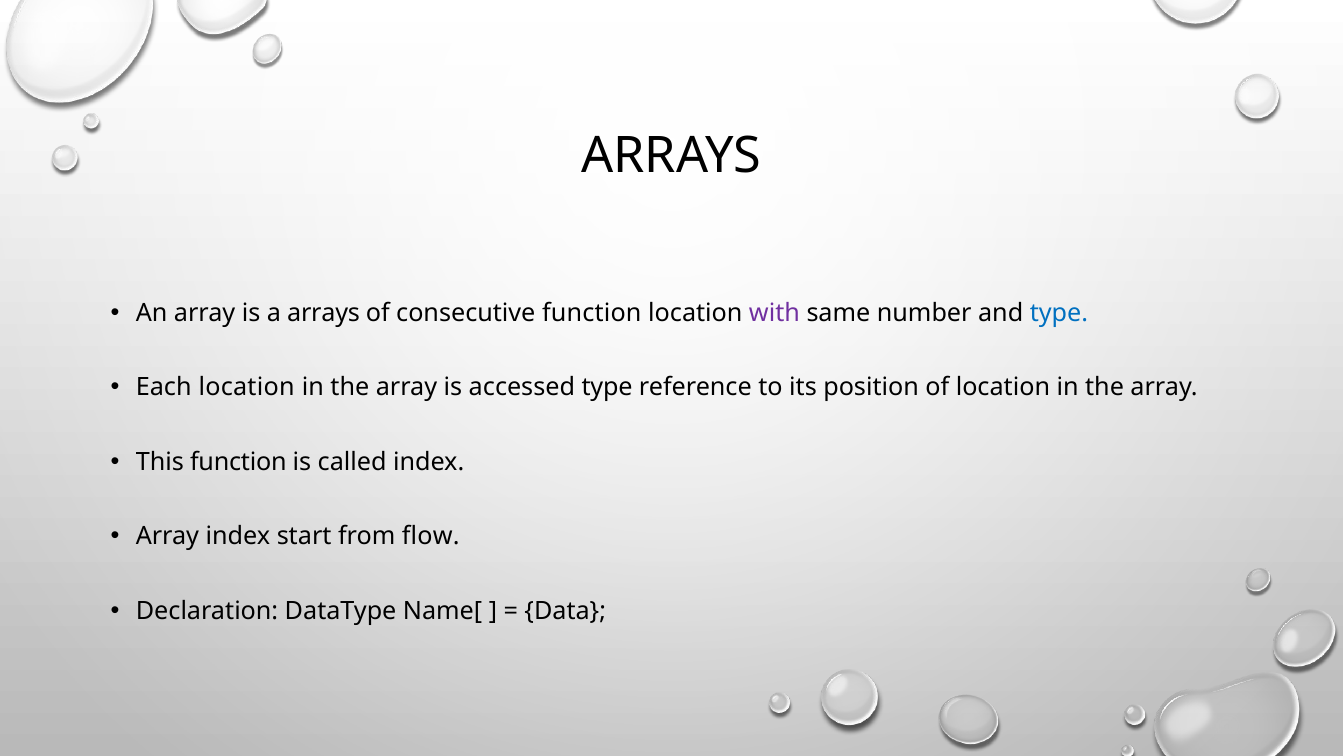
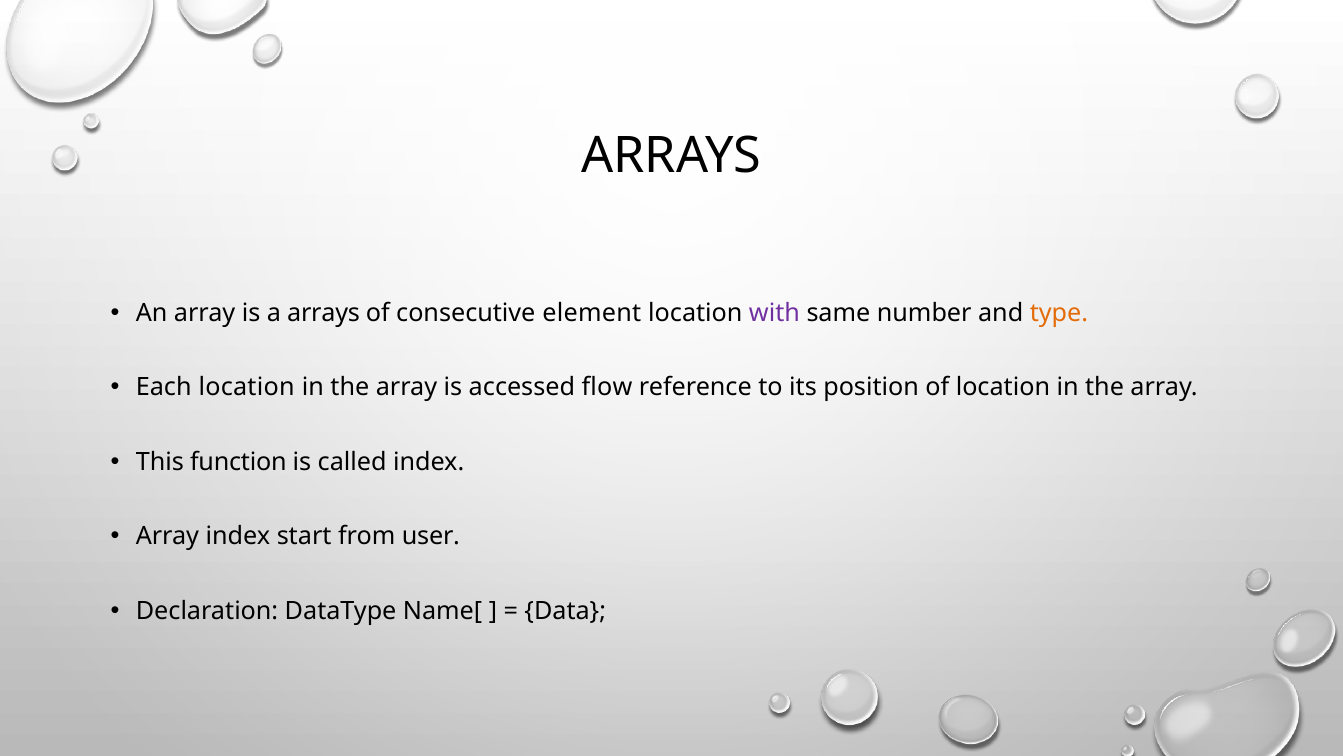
consecutive function: function -> element (592, 313)
type colour: blue -> orange (1059, 313)
accessed type: type -> flow (607, 387)
flow: flow -> user (431, 536)
